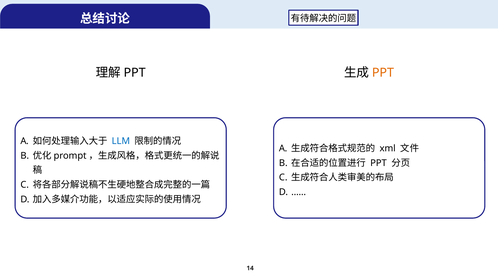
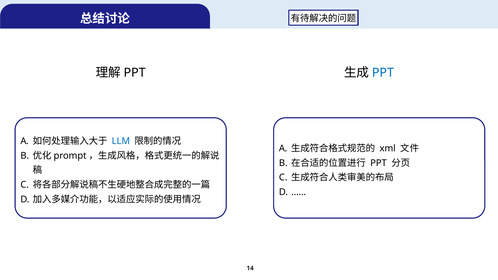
PPT colour: orange -> blue (383, 73)
